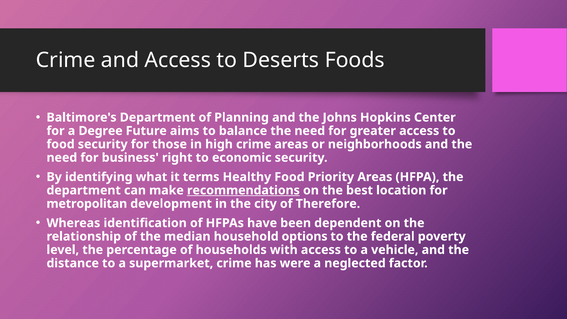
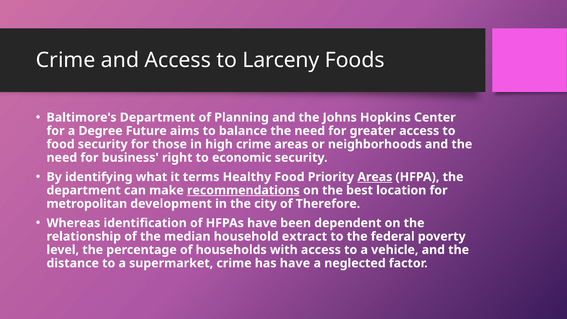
Deserts: Deserts -> Larceny (281, 60)
Areas underline: none -> present (375, 177)
options: options -> extract (304, 236)
has were: were -> have (295, 263)
